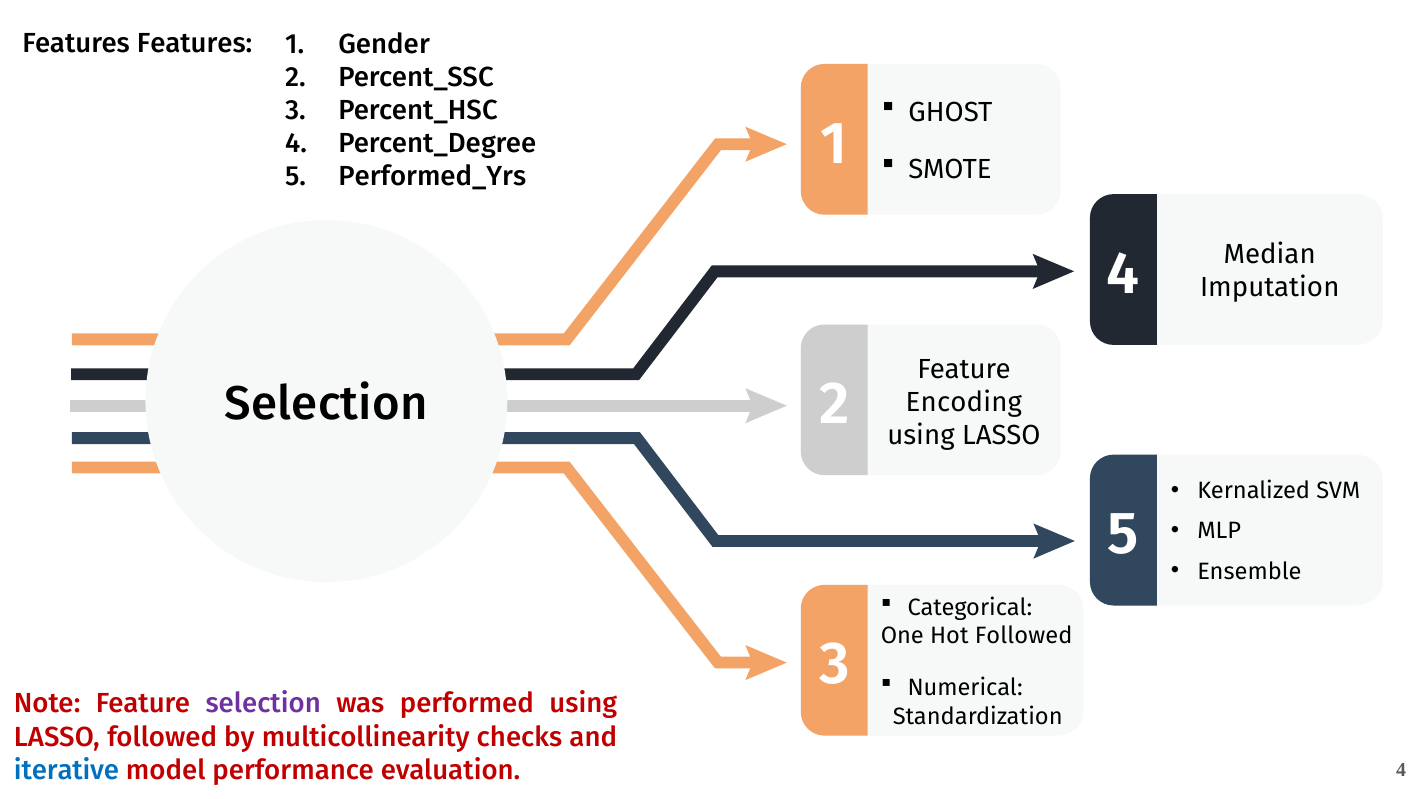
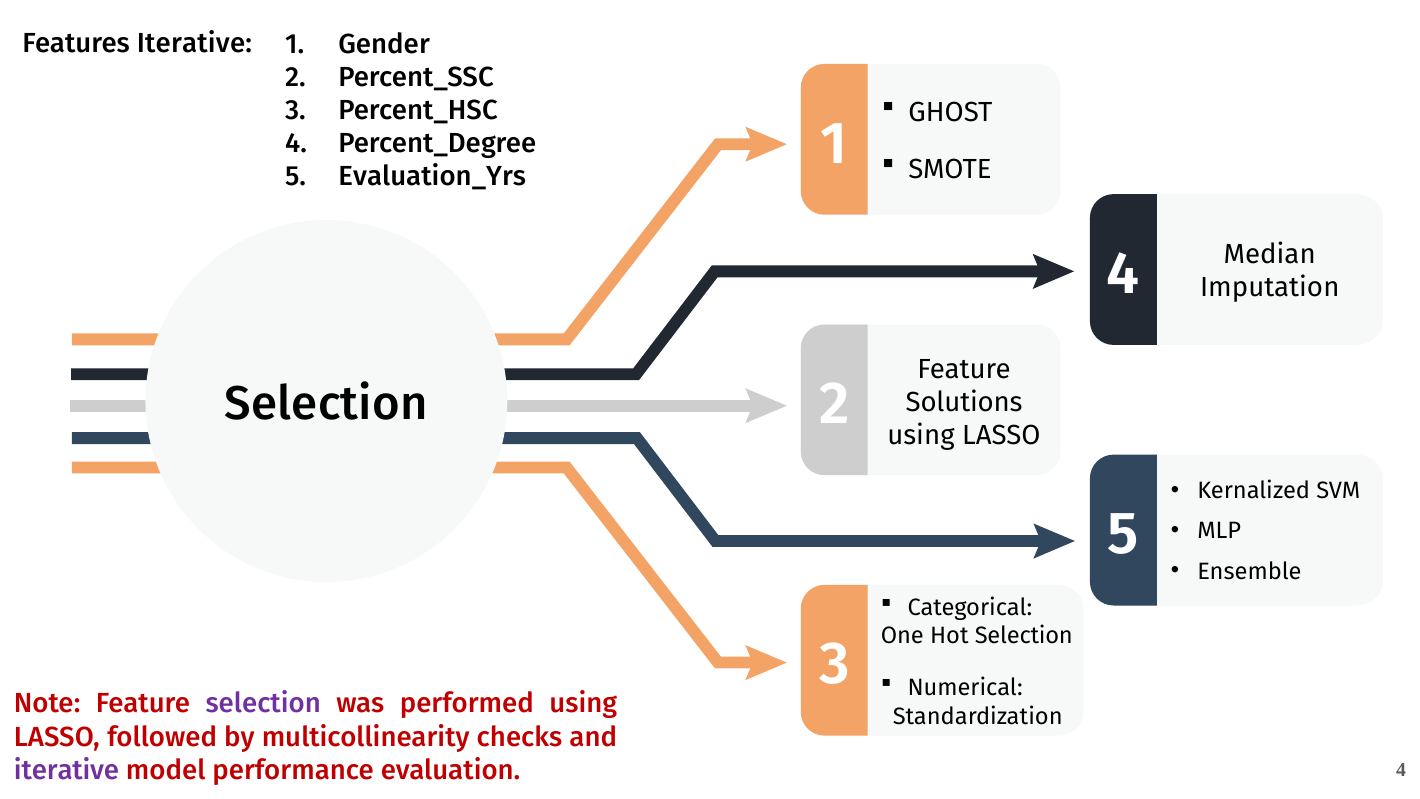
Features Features: Features -> Iterative (194, 44)
Performed_Yrs: Performed_Yrs -> Evaluation_Yrs (432, 176)
Encoding: Encoding -> Solutions (964, 402)
Hot Followed: Followed -> Selection (1024, 636)
iterative colour: blue -> purple (67, 770)
